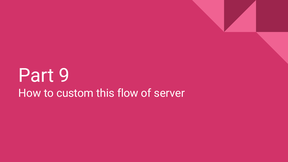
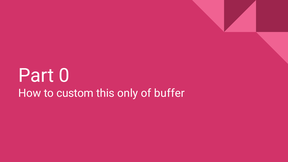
9: 9 -> 0 (64, 76)
flow: flow -> only (128, 93)
server: server -> buffer (169, 93)
